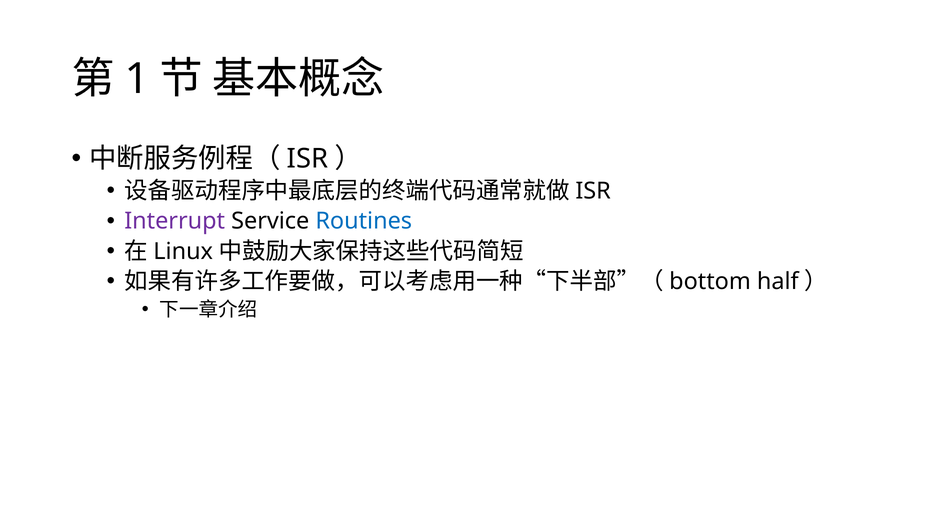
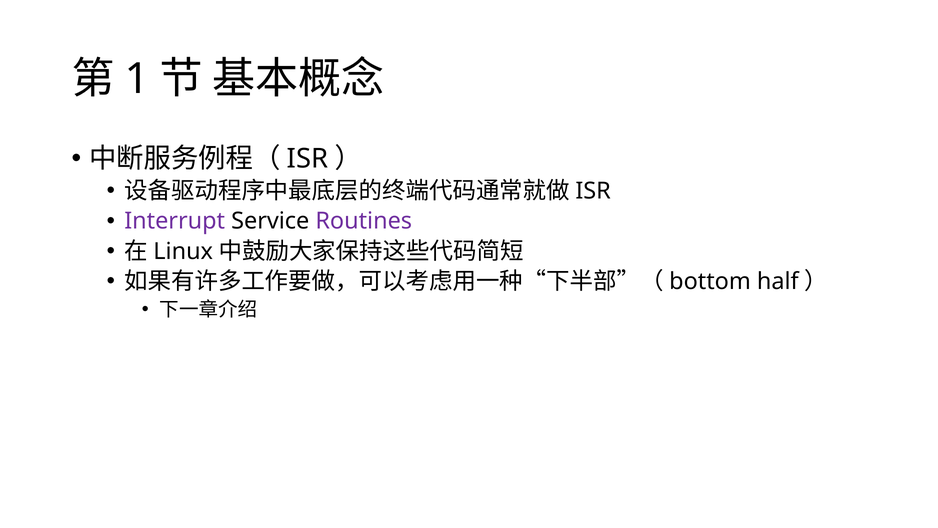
Routines colour: blue -> purple (364, 221)
